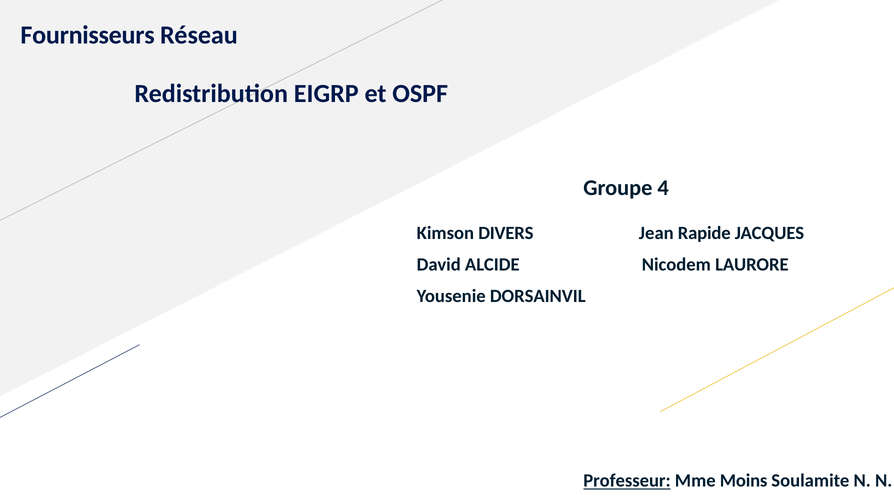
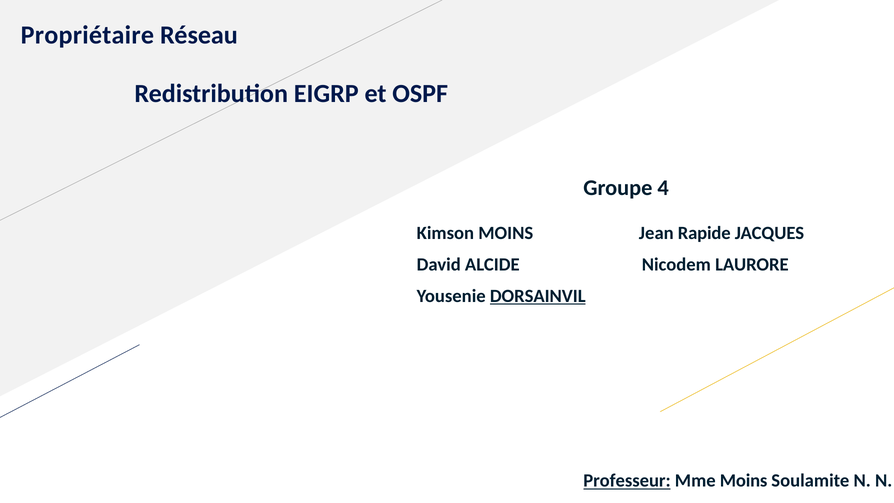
Fournisseurs: Fournisseurs -> Propriétaire (87, 35)
Kimson DIVERS: DIVERS -> MOINS (506, 233)
DORSAINVIL underline: none -> present (538, 296)
